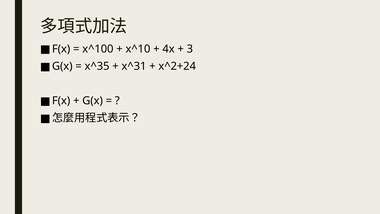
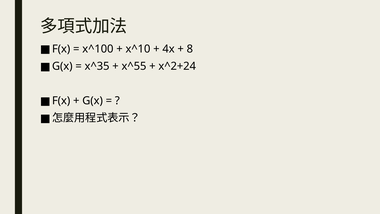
3: 3 -> 8 (190, 49)
x^31: x^31 -> x^55 (134, 66)
